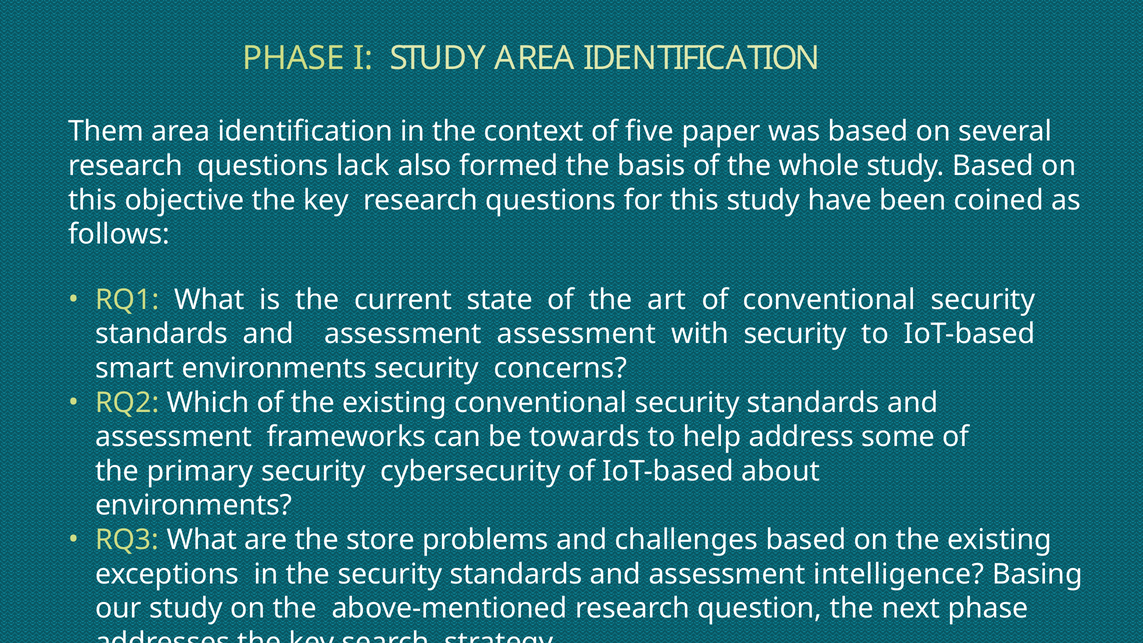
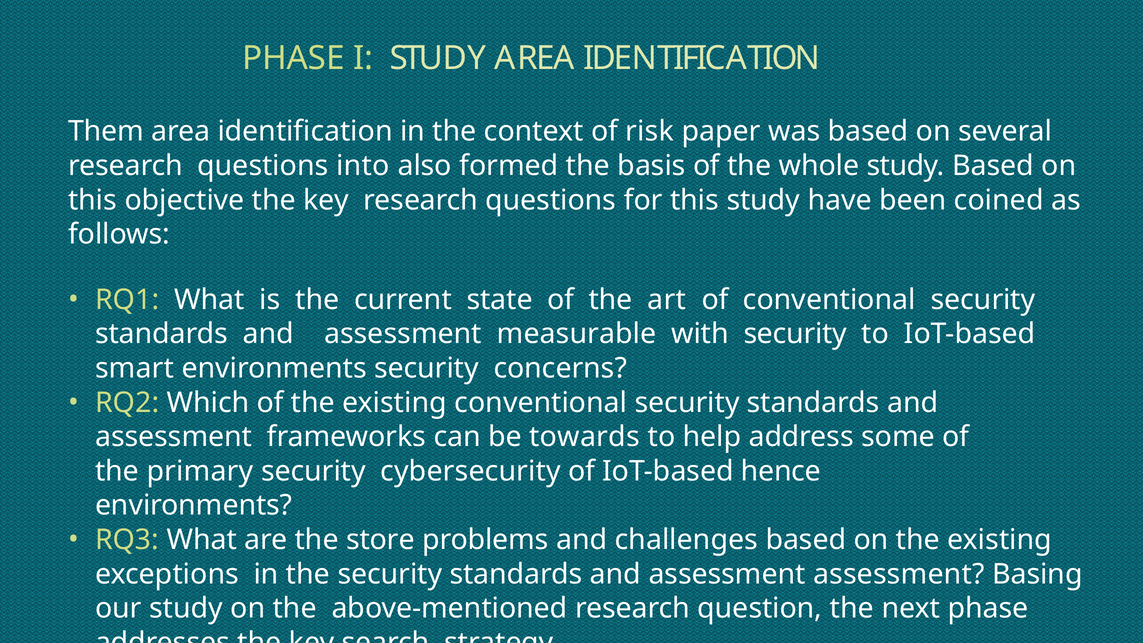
five: five -> risk (650, 132)
lack: lack -> into (363, 166)
assessment assessment: assessment -> measurable (577, 334)
about: about -> hence (781, 471)
assessment intelligence: intelligence -> assessment (899, 574)
